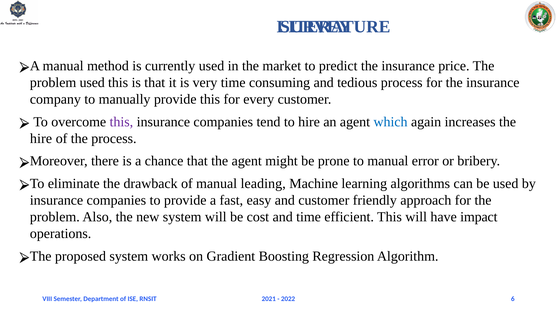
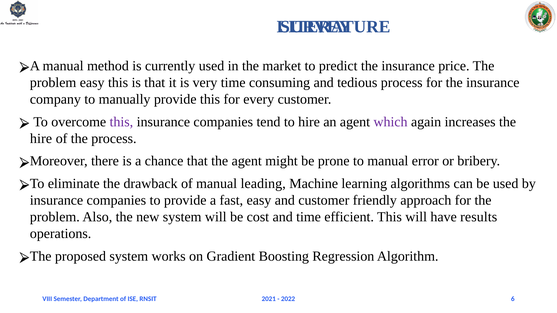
problem used: used -> easy (92, 83)
which colour: blue -> purple (391, 122)
impact: impact -> results (479, 217)
